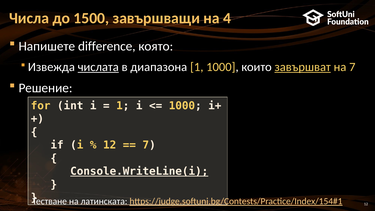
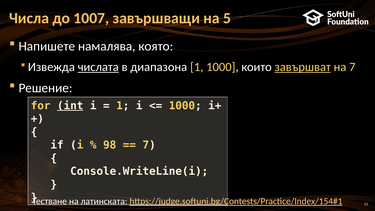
1500: 1500 -> 1007 (91, 18)
4: 4 -> 5 (227, 18)
difference: difference -> намалява (107, 46)
int underline: none -> present (70, 106)
12: 12 -> 98 (110, 145)
Console.WriteLine(i underline: present -> none (139, 171)
